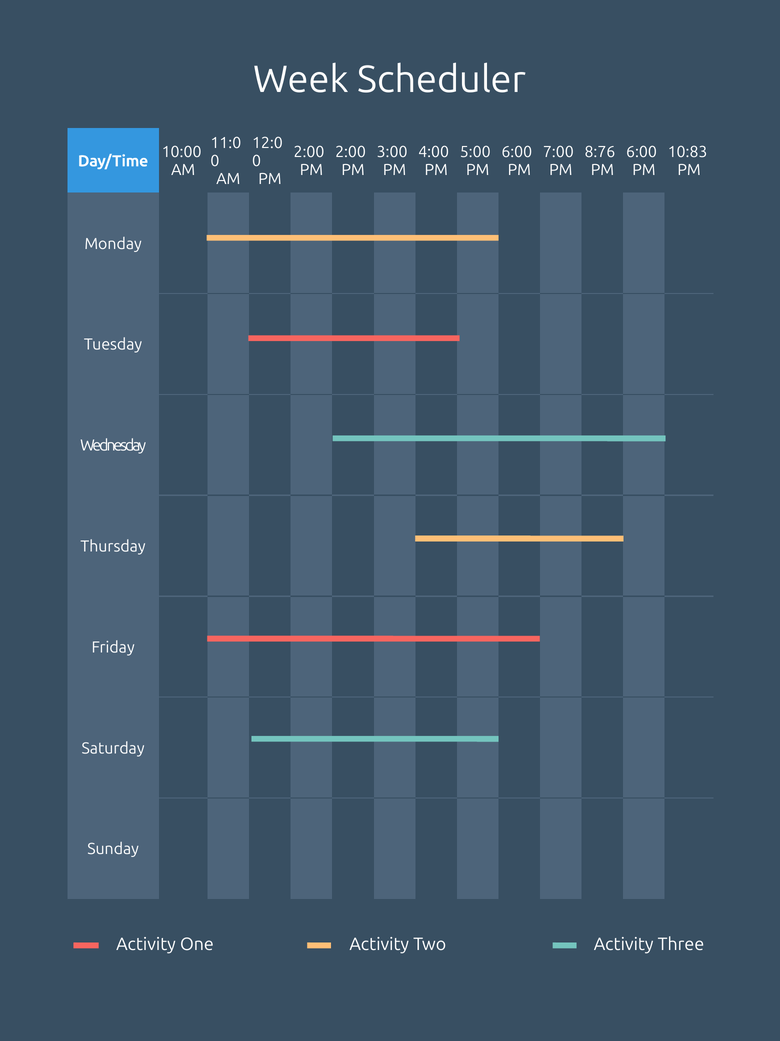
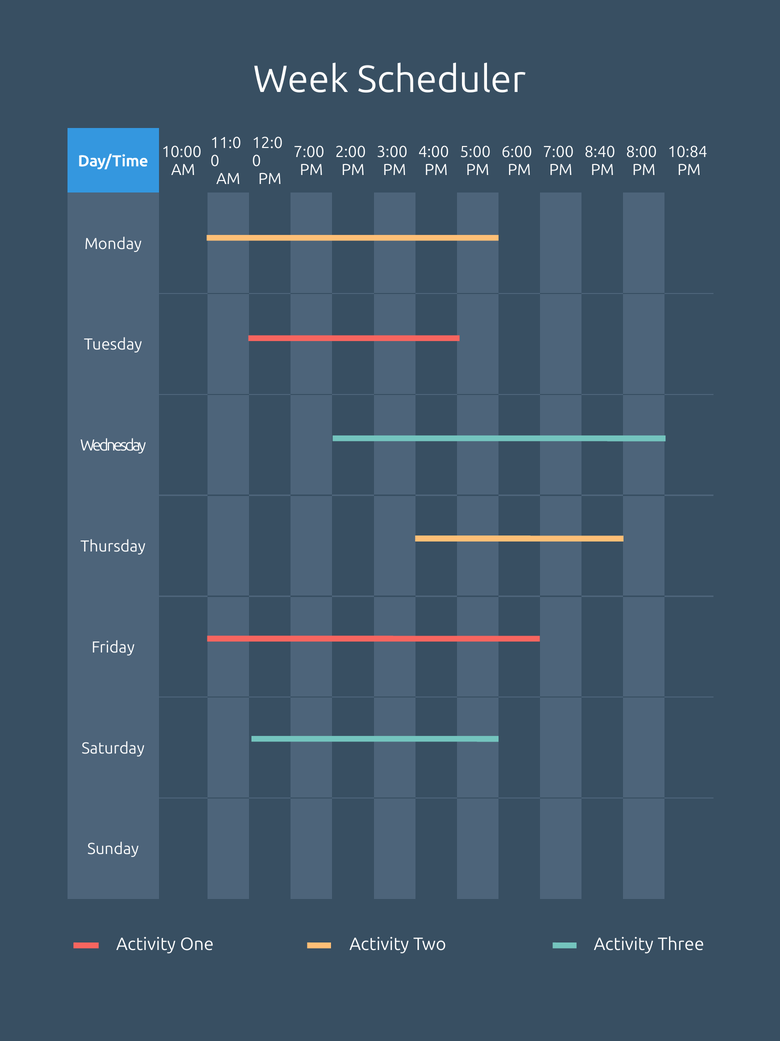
2:00: 2:00 -> 7:00 (309, 152)
8:76: 8:76 -> 8:40 (600, 152)
6:00: 6:00 -> 8:00 (641, 152)
10:83: 10:83 -> 10:84 (688, 152)
